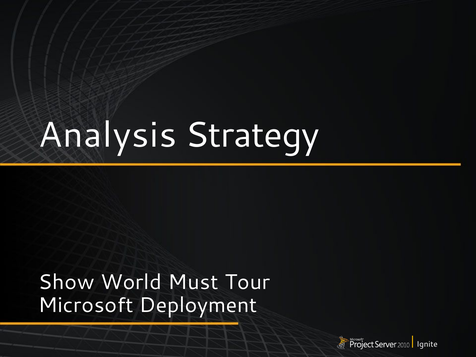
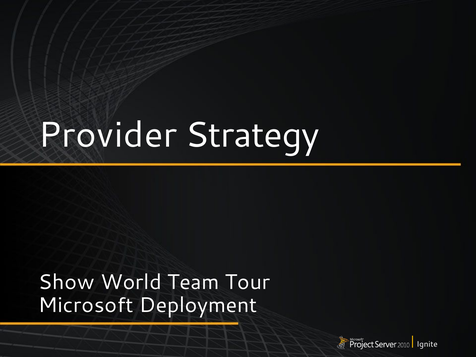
Analysis: Analysis -> Provider (108, 135)
Must: Must -> Team (193, 282)
